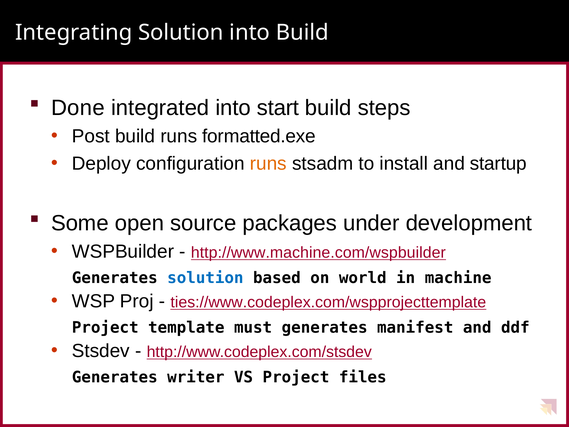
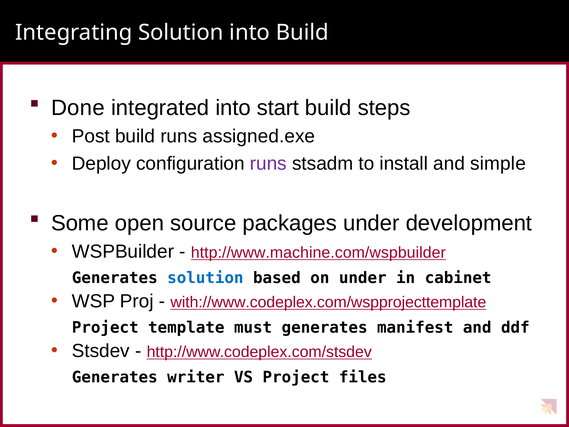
formatted.exe: formatted.exe -> assigned.exe (259, 136)
runs colour: orange -> purple (268, 164)
startup: startup -> simple (498, 164)
on world: world -> under (363, 278)
machine: machine -> cabinet (458, 278)
ties://www.codeplex.com/wspprojecttemplate: ties://www.codeplex.com/wspprojecttemplate -> with://www.codeplex.com/wspprojecttemplate (328, 302)
